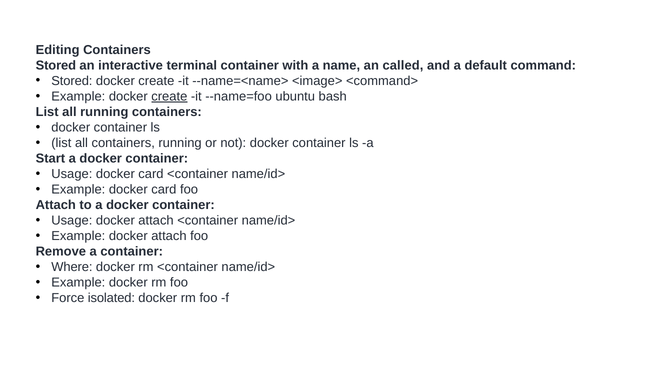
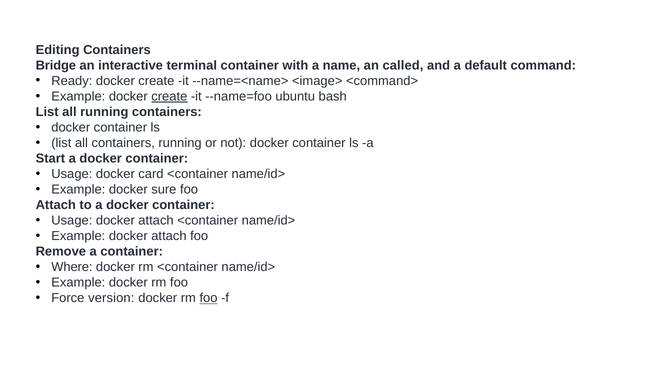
Stored: Stored -> Bridge (56, 65)
Stored: Stored -> Ready (72, 81)
Example docker card: card -> sure (164, 190)
isolated: isolated -> version (111, 298)
foo underline: none -> present (208, 298)
